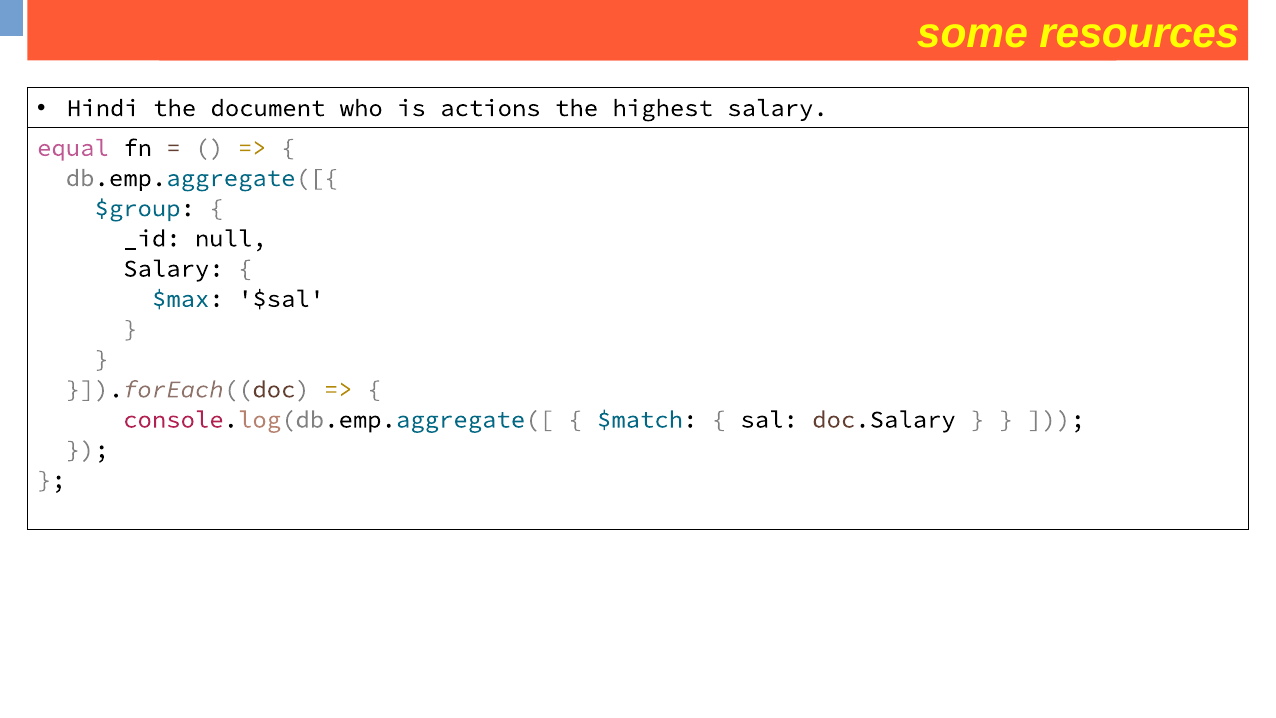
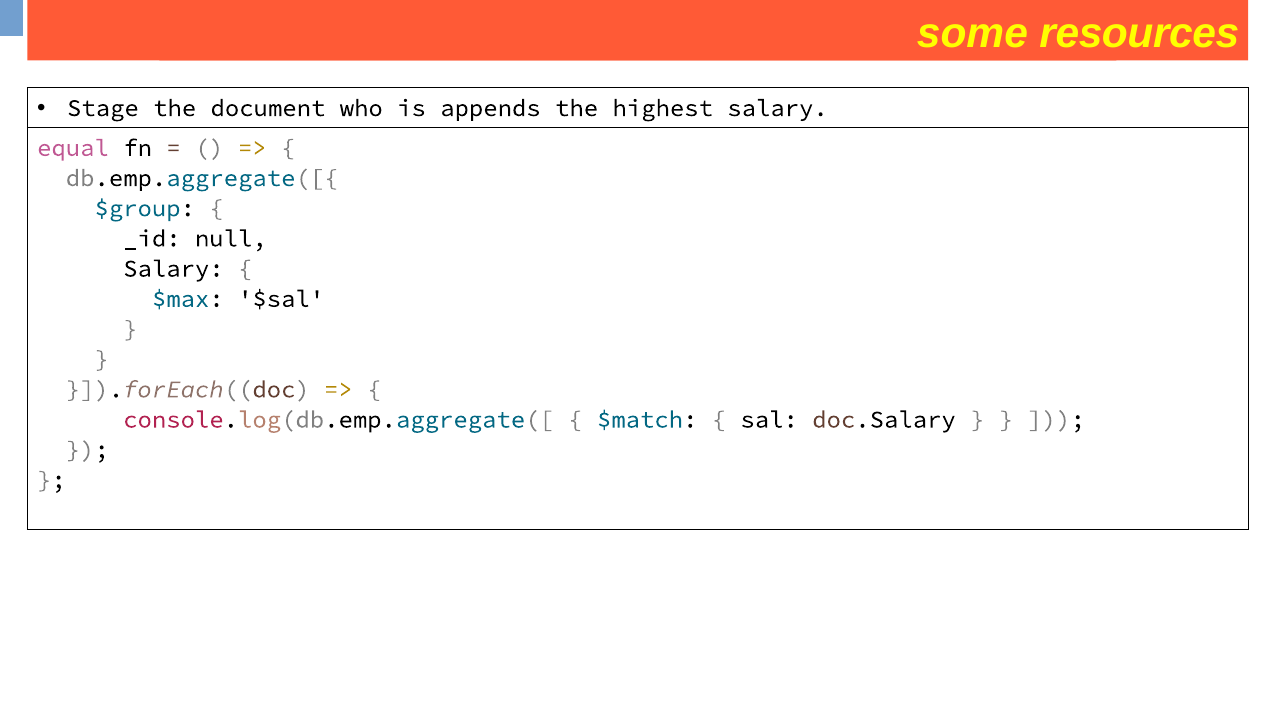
Hindi: Hindi -> Stage (103, 108)
actions: actions -> appends (490, 108)
